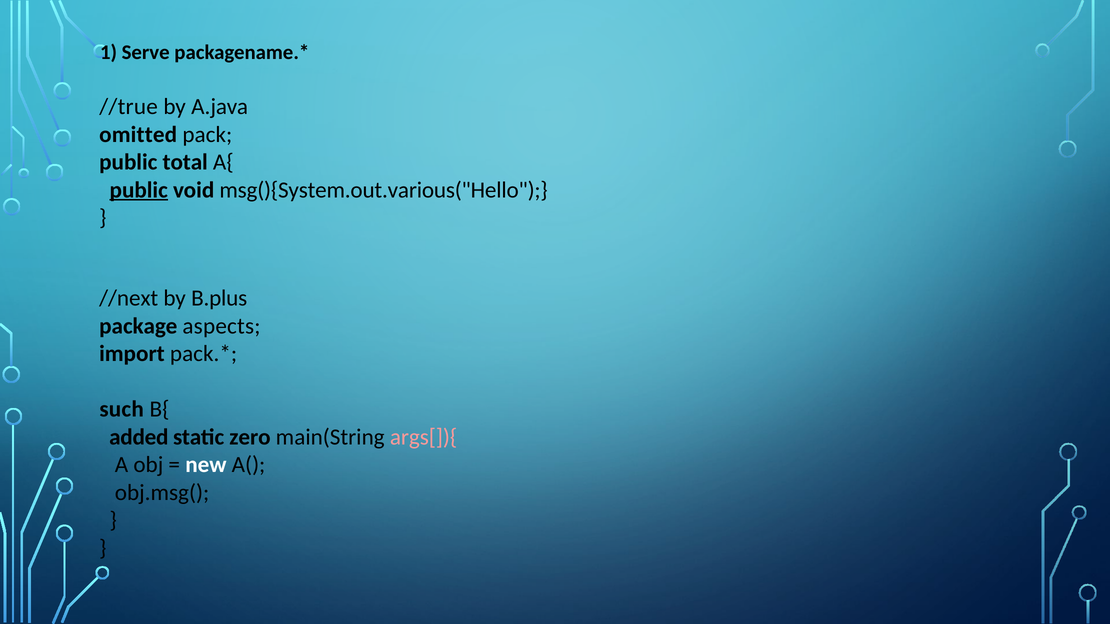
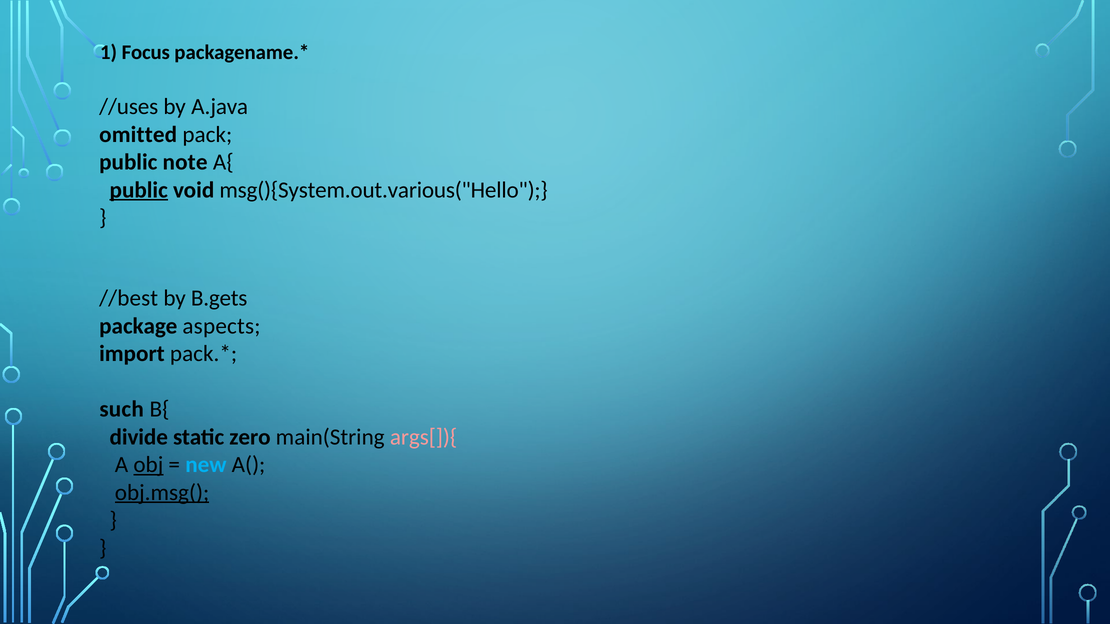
Serve: Serve -> Focus (146, 52)
//true: //true -> //uses (129, 107)
total: total -> note (185, 162)
//next: //next -> //best (129, 298)
B.plus: B.plus -> B.gets (219, 298)
added: added -> divide (139, 437)
obj underline: none -> present (148, 465)
new colour: white -> light blue (206, 465)
obj.msg( underline: none -> present (162, 493)
